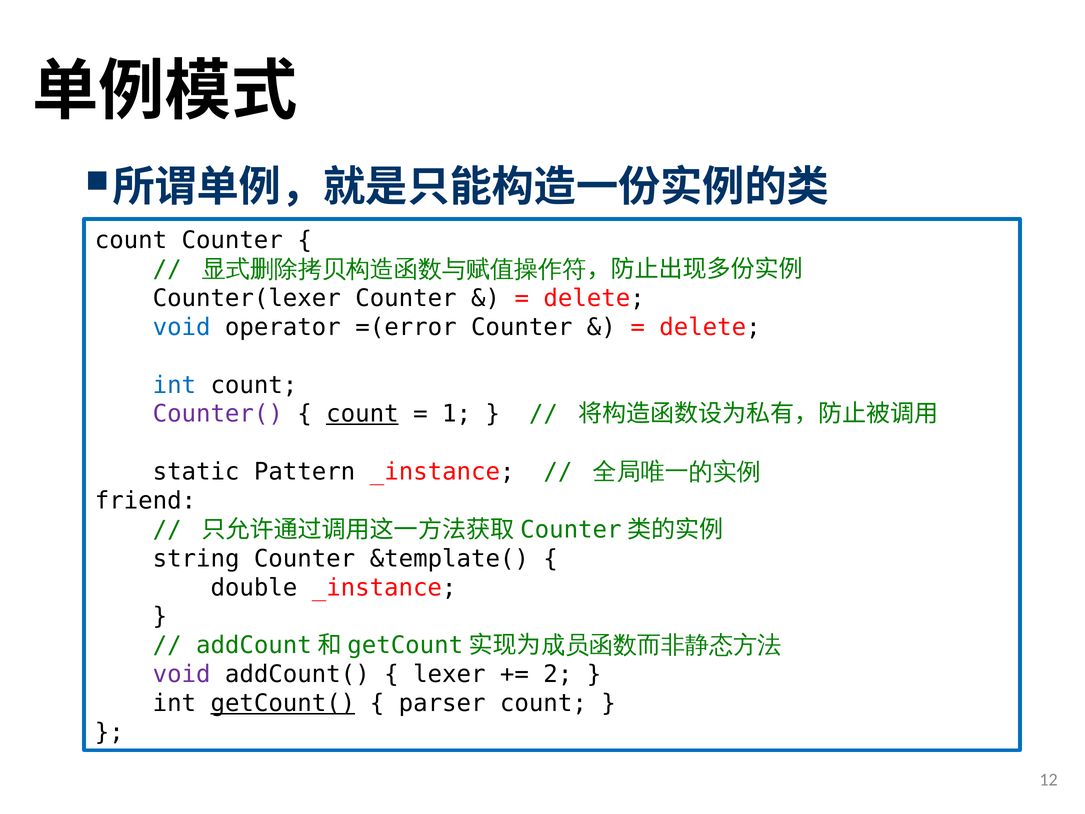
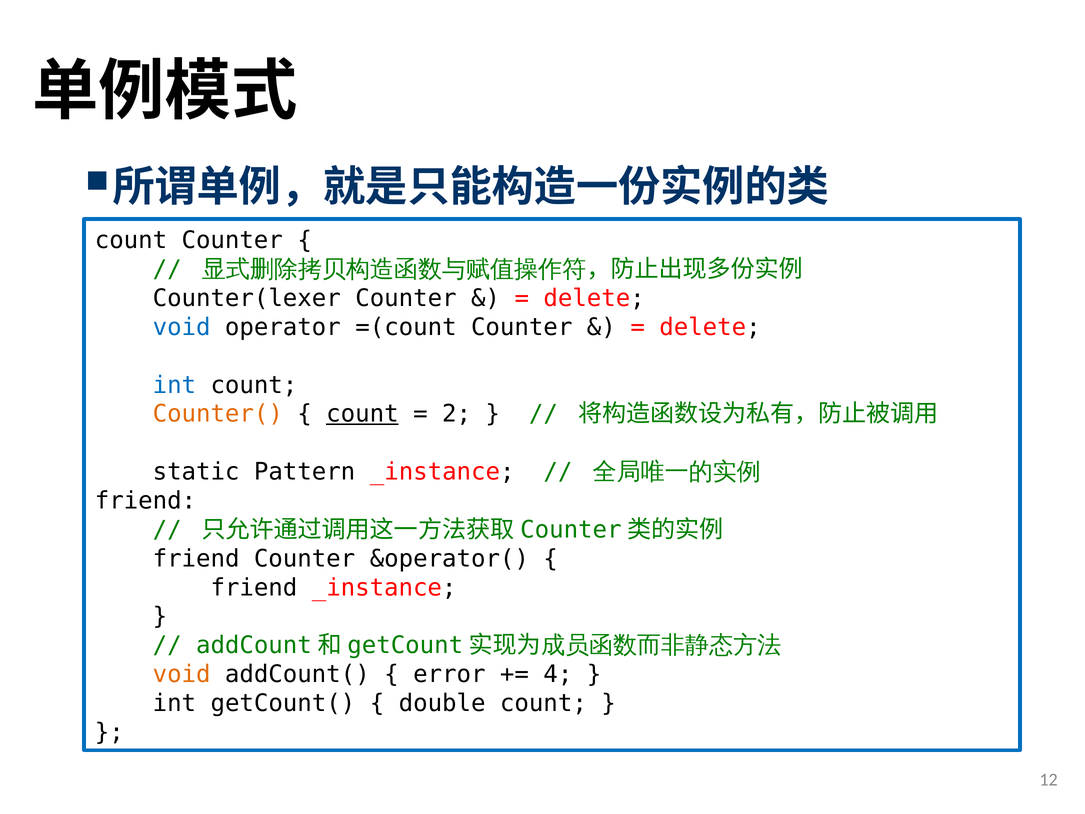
=(error: =(error -> =(count (406, 327)
Counter( colour: purple -> orange (218, 414)
1: 1 -> 2 (457, 414)
string: string -> friend (196, 558)
&template(: &template( -> &operator( (449, 558)
double: double -> friend (254, 587)
void colour: purple -> orange (182, 674)
lexer: lexer -> error (449, 674)
2: 2 -> 4 (558, 674)
getCount( underline: present -> none (283, 703)
parser: parser -> double (442, 703)
